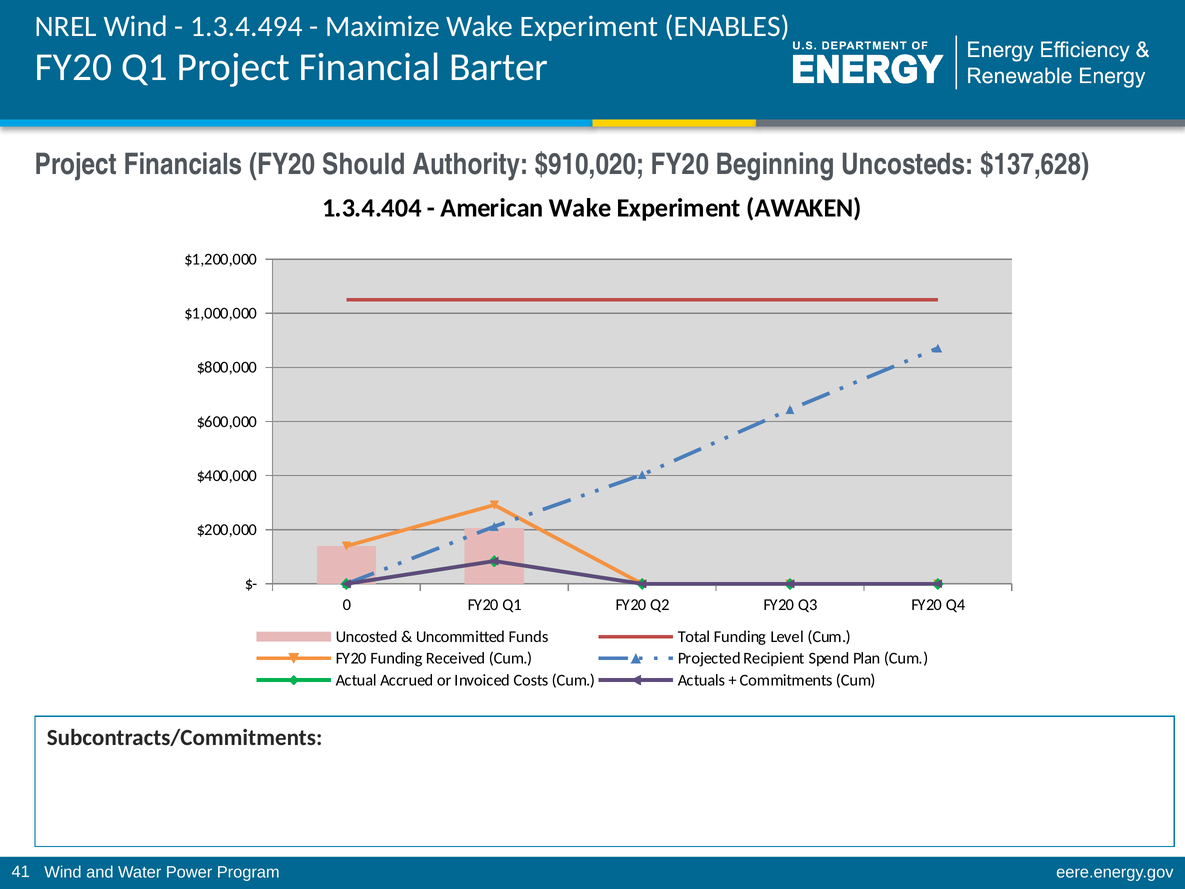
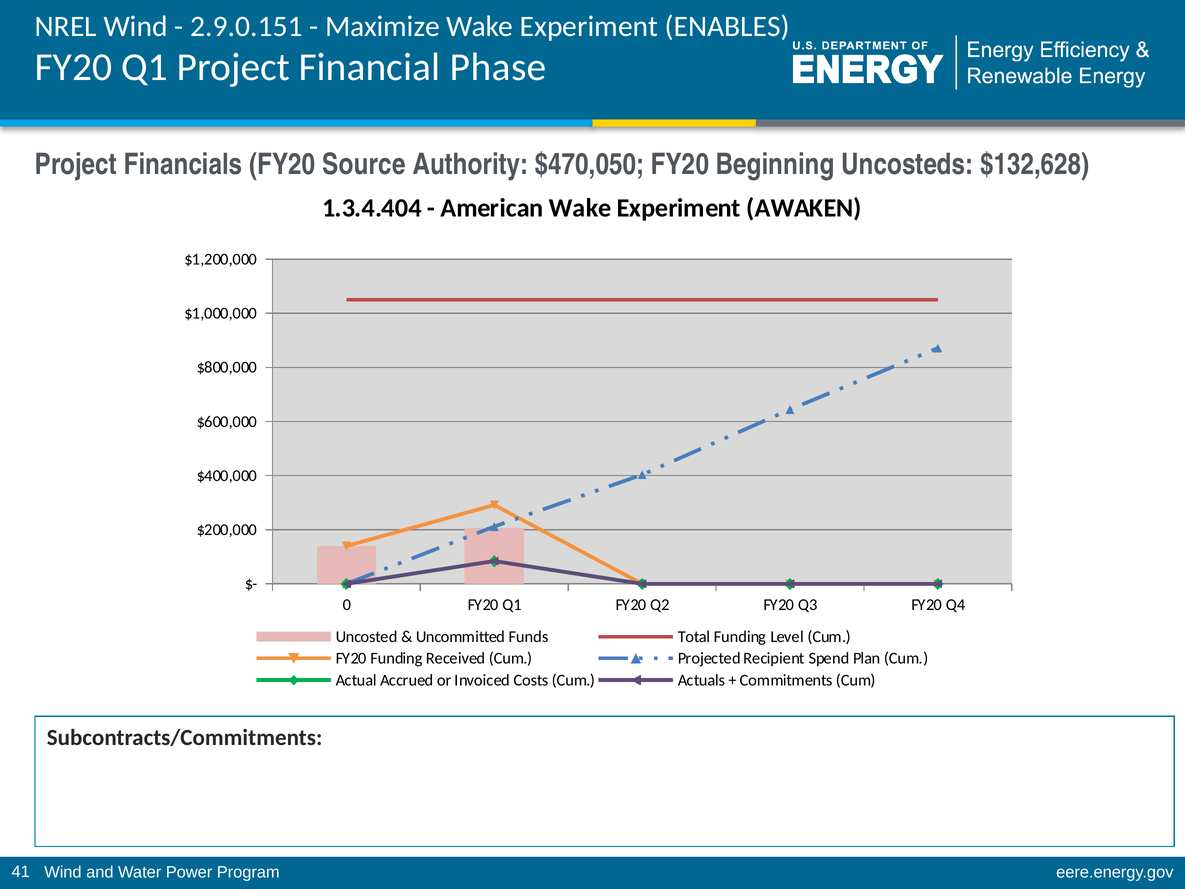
1.3.4.494: 1.3.4.494 -> 2.9.0.151 (246, 26)
Barter: Barter -> Phase (498, 67)
Should: Should -> Source (364, 164)
$910,020: $910,020 -> $470,050 (590, 164)
$137,628: $137,628 -> $132,628 (1035, 164)
